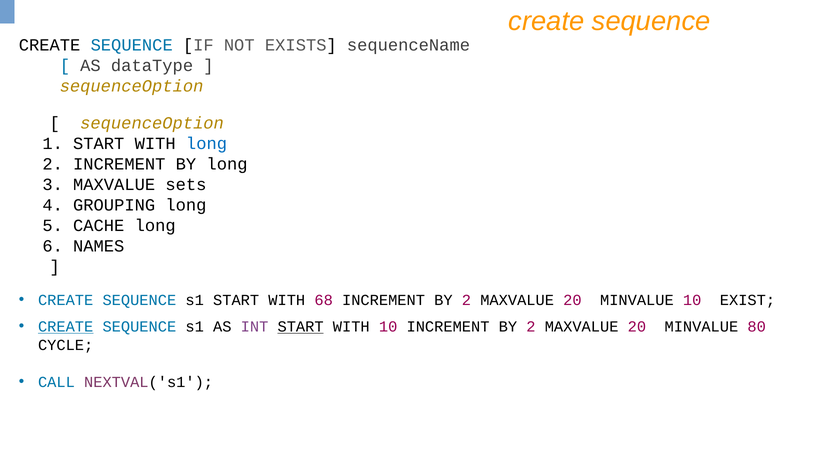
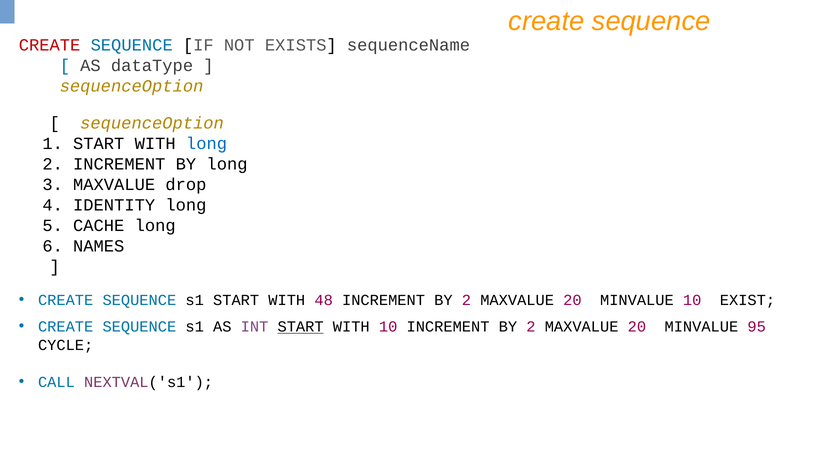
CREATE colour: black -> red (50, 45)
sets: sets -> drop (186, 184)
GROUPING: GROUPING -> IDENTITY (114, 205)
68: 68 -> 48 (324, 300)
CREATE underline: present -> none (66, 326)
80: 80 -> 95 (757, 326)
